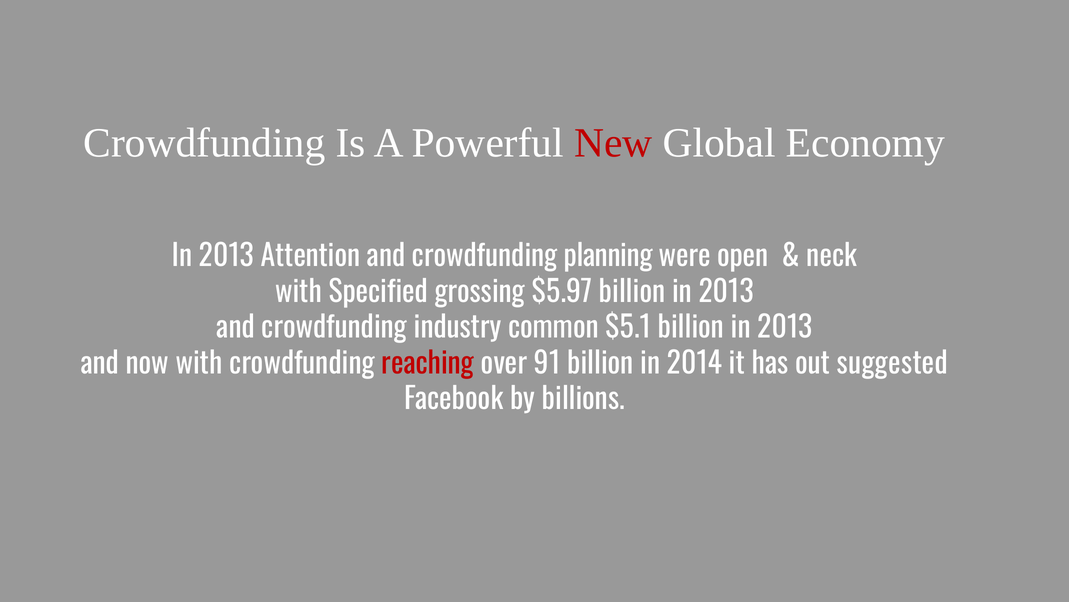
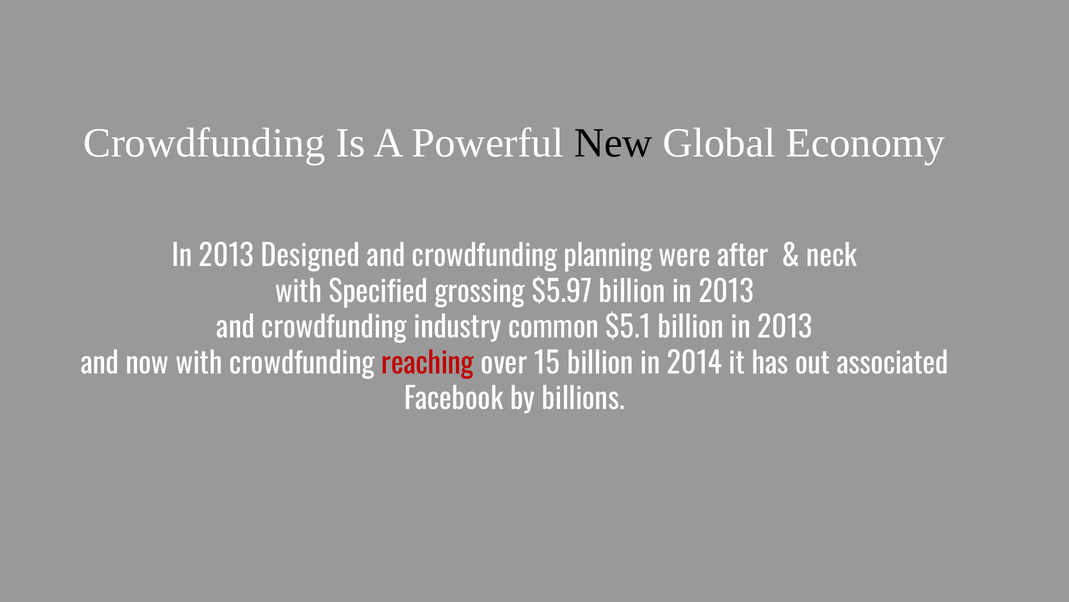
New colour: red -> black (613, 143)
Attention: Attention -> Designed (310, 256)
open: open -> after (743, 256)
91: 91 -> 15 (547, 363)
suggested: suggested -> associated (893, 363)
